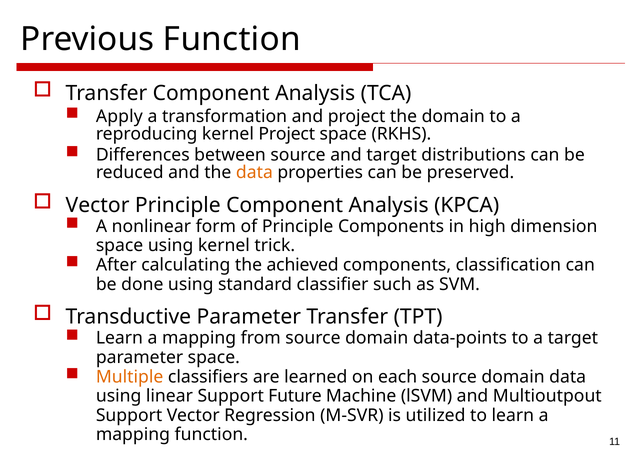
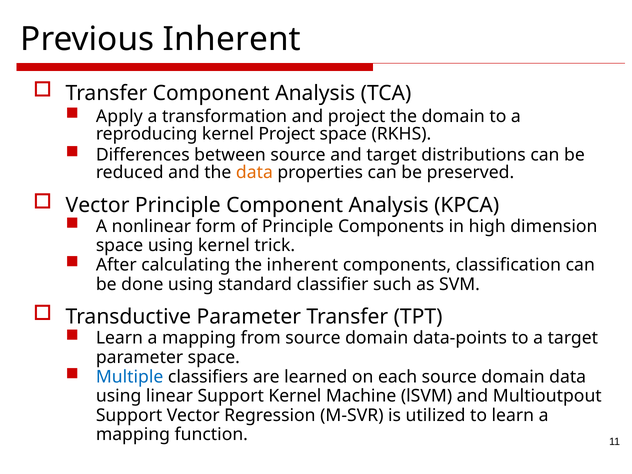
Previous Function: Function -> Inherent (232, 39)
the achieved: achieved -> inherent (302, 265)
Multiple colour: orange -> blue (130, 377)
Support Future: Future -> Kernel (295, 396)
